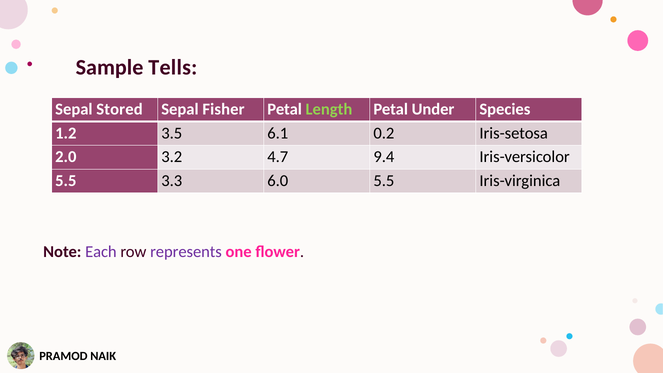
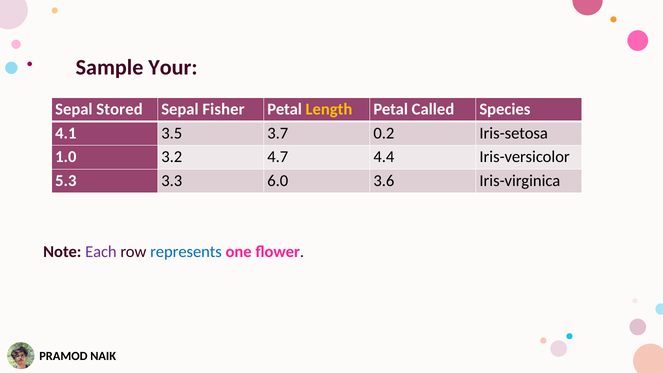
Tells: Tells -> Your (173, 67)
Length colour: light green -> yellow (329, 109)
Under: Under -> Called (433, 109)
1.2: 1.2 -> 4.1 (66, 133)
6.1: 6.1 -> 3.7 (278, 133)
2.0: 2.0 -> 1.0 (66, 157)
9.4: 9.4 -> 4.4 (384, 157)
5.5: 5.5 -> 5.3 (66, 181)
6.0 5.5: 5.5 -> 3.6 (384, 181)
represents colour: purple -> blue (186, 252)
